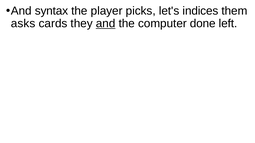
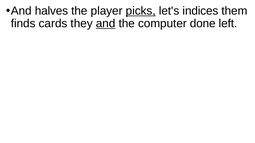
syntax: syntax -> halves (51, 11)
picks underline: none -> present (141, 11)
asks: asks -> finds (23, 24)
